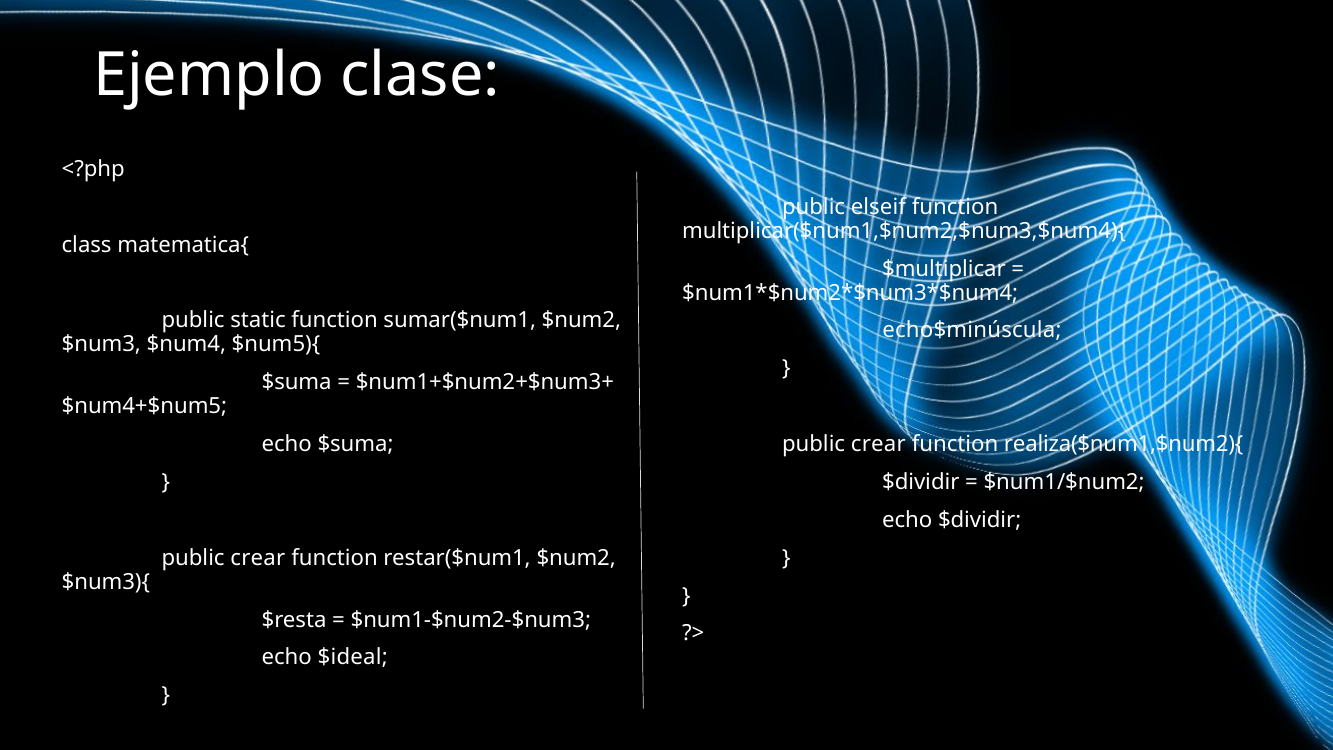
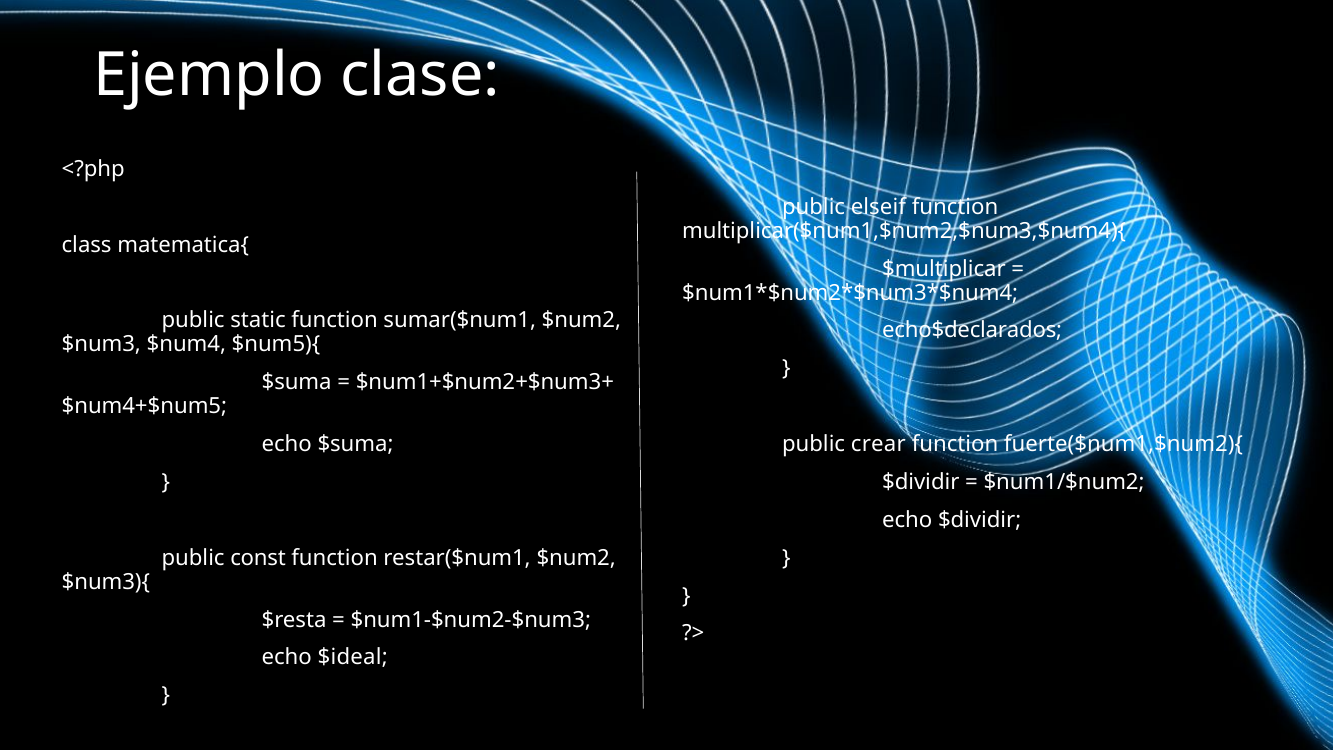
echo$minúscula: echo$minúscula -> echo$declarados (972, 331)
realiza($num1,$num2){: realiza($num1,$num2){ -> fuerte($num1,$num2){ (1123, 444)
crear: crear -> const (258, 558)
